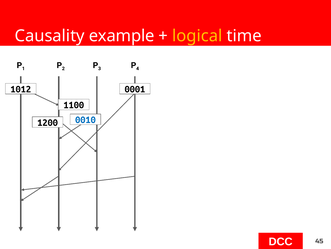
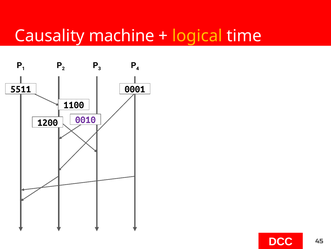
example: example -> machine (122, 36)
1012: 1012 -> 5511 (21, 89)
0010 colour: blue -> purple (85, 120)
